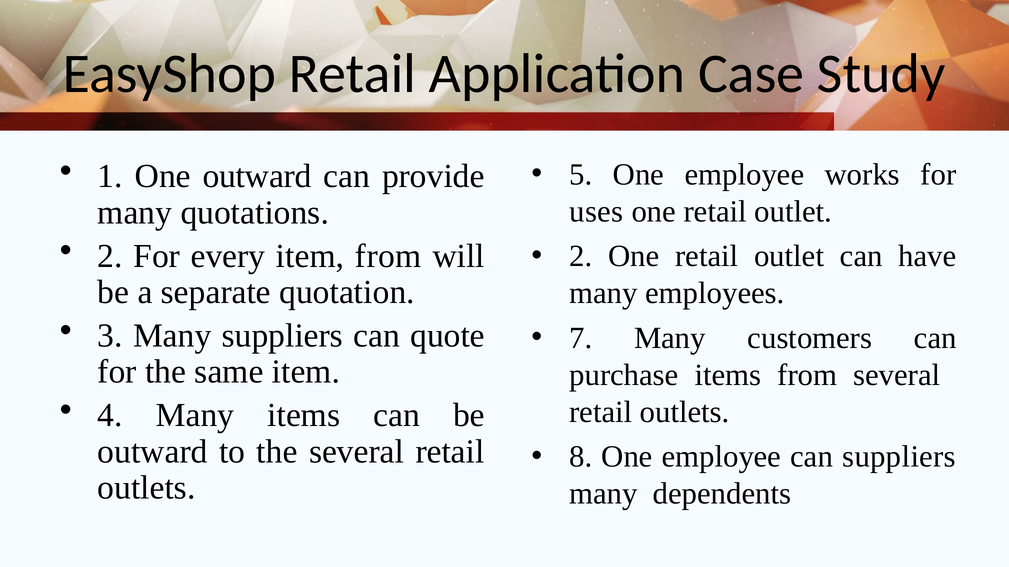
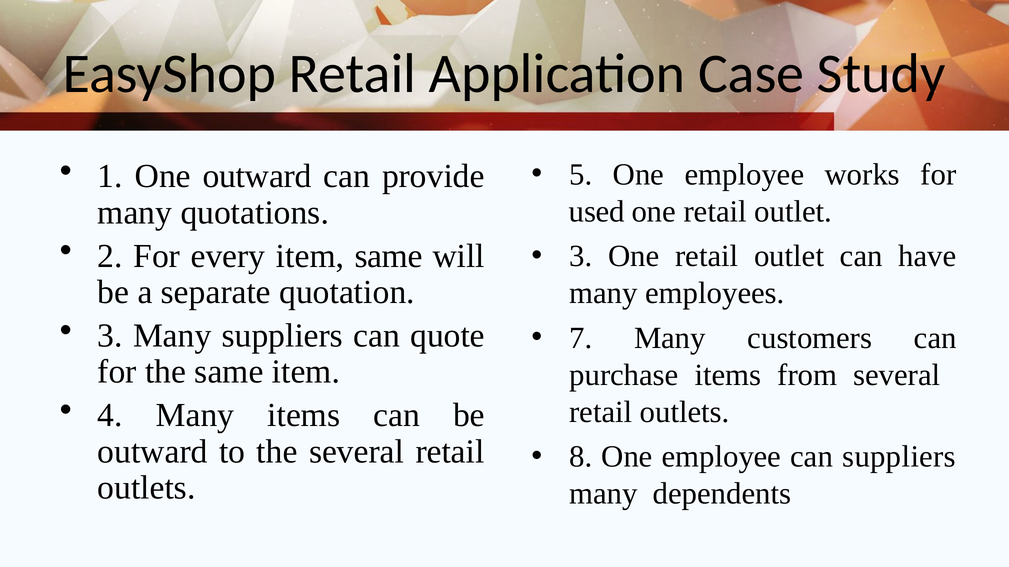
uses: uses -> used (597, 212)
item from: from -> same (389, 256)
2: 2 -> 3 (581, 256)
